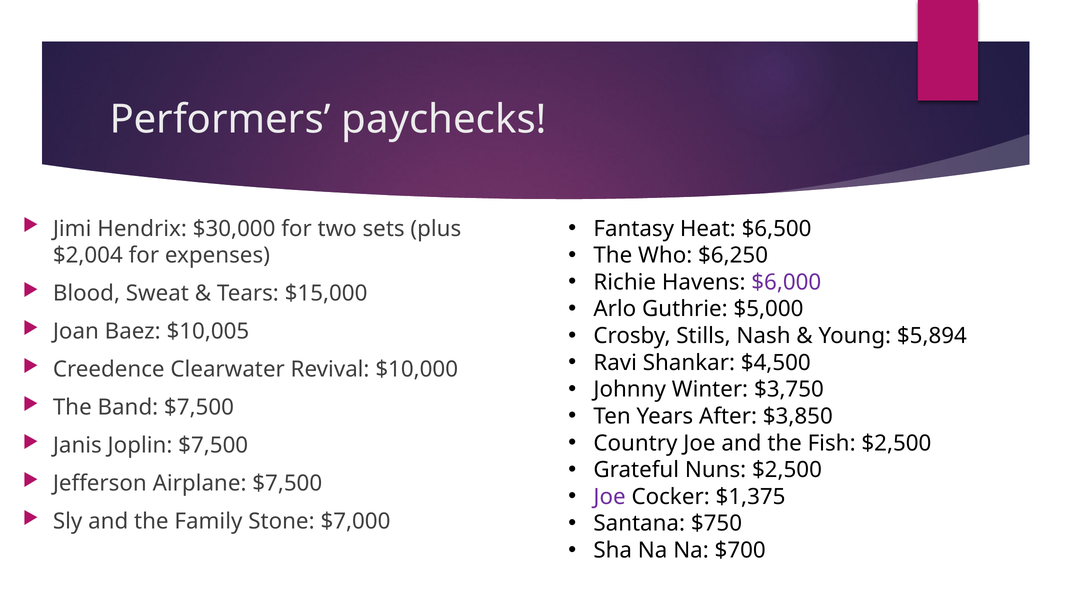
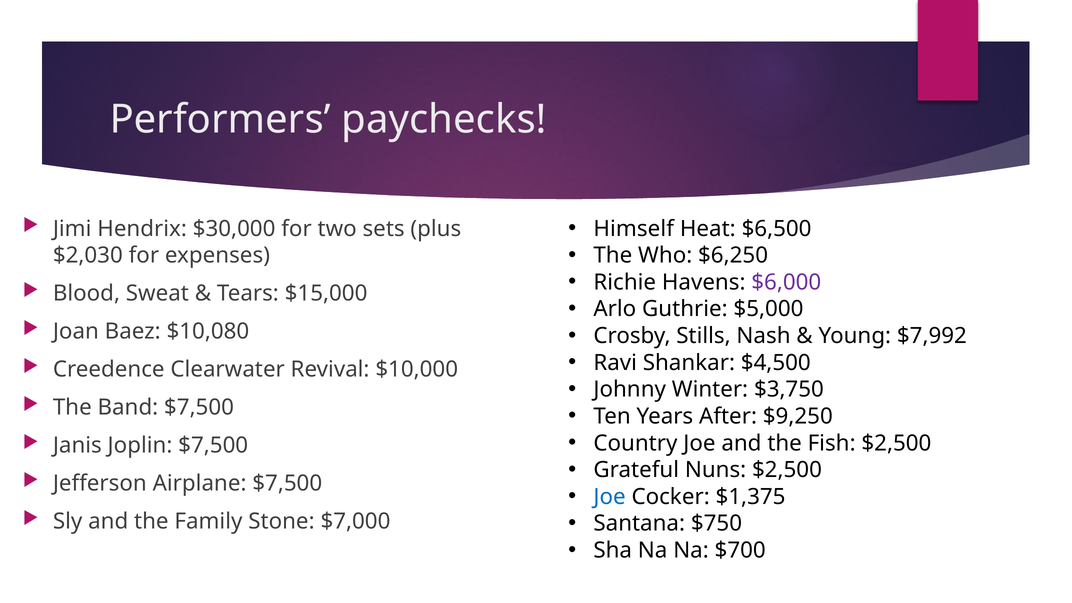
Fantasy: Fantasy -> Himself (634, 229)
$2,004: $2,004 -> $2,030 (88, 256)
$10,005: $10,005 -> $10,080 (208, 332)
$5,894: $5,894 -> $7,992 (932, 336)
$3,850: $3,850 -> $9,250 (798, 416)
Joe colour: purple -> blue (610, 497)
